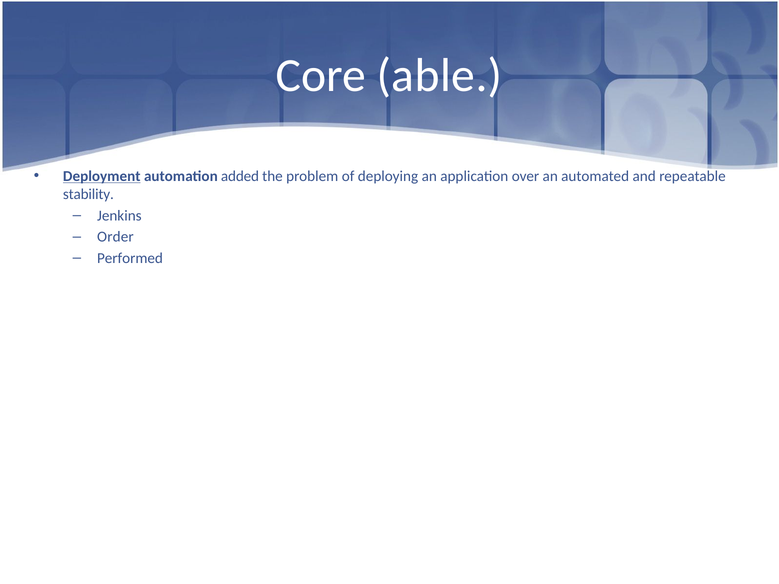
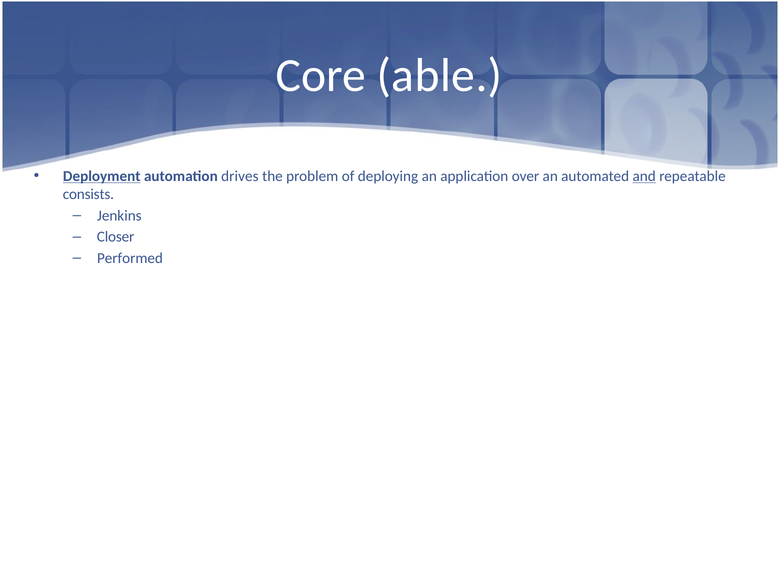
added: added -> drives (240, 176)
and underline: none -> present (644, 176)
stability: stability -> consists (88, 195)
Order: Order -> Closer (116, 237)
